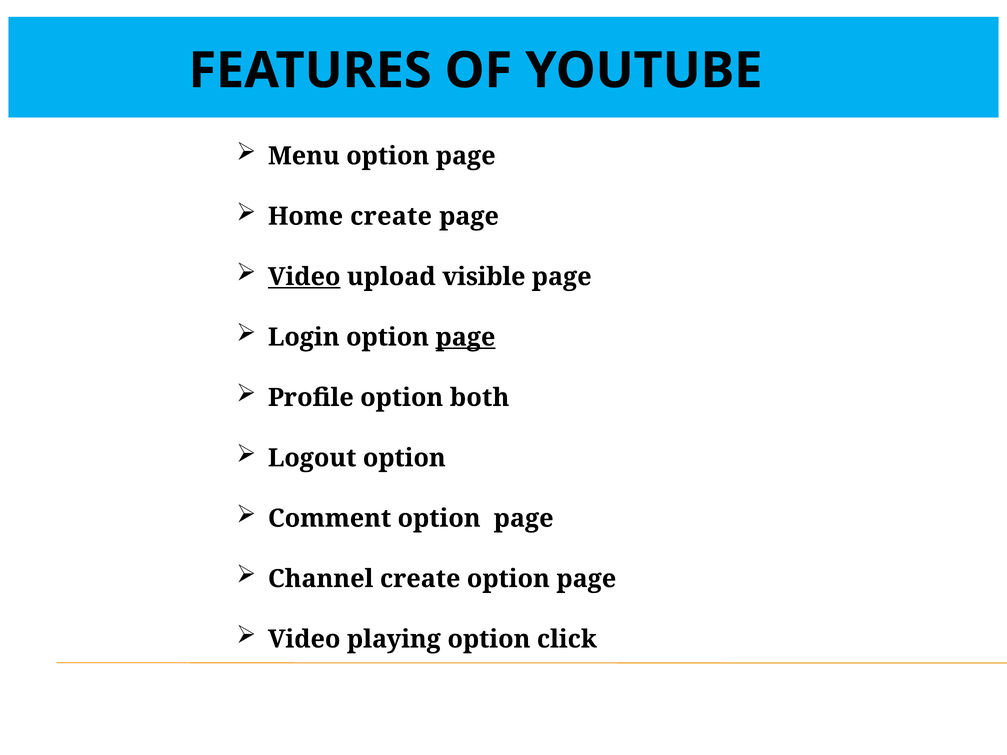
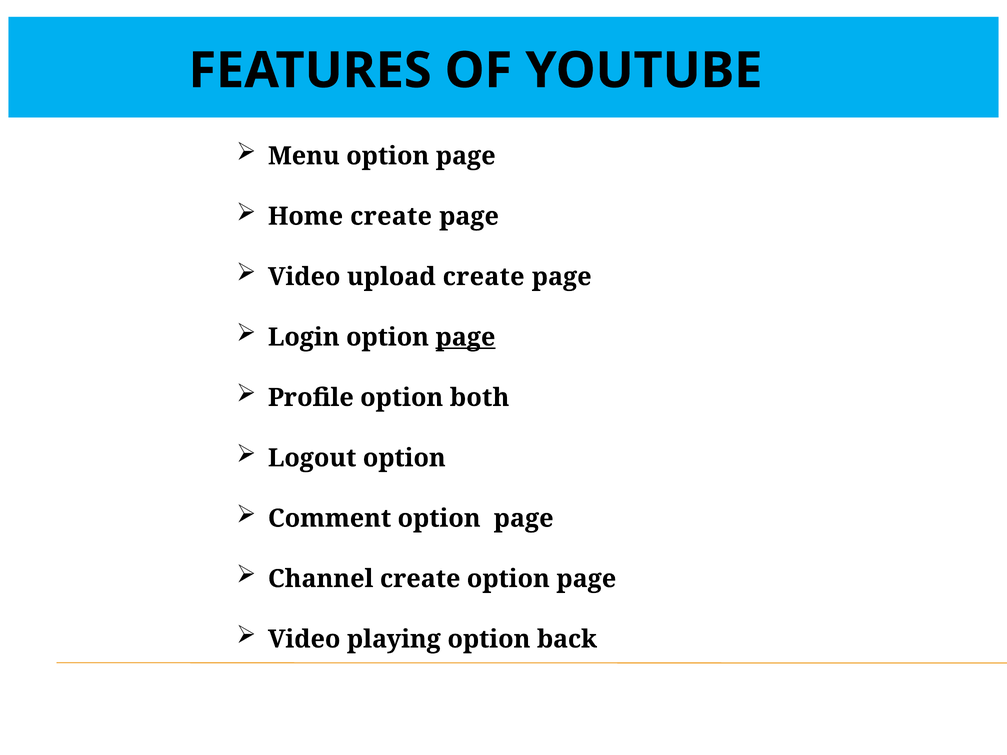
Video underline: present -> none (304, 277)
upload visible: visible -> create (484, 277)
click: click -> back (567, 639)
